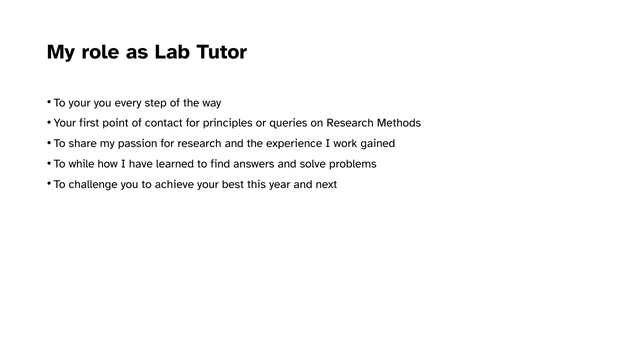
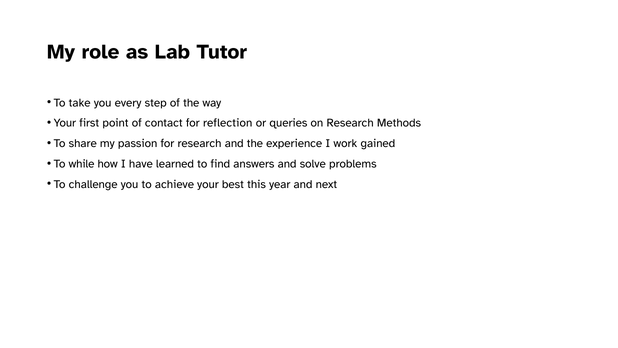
To your: your -> take (80, 103)
principles: principles -> reflection (228, 123)
